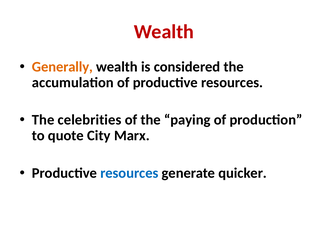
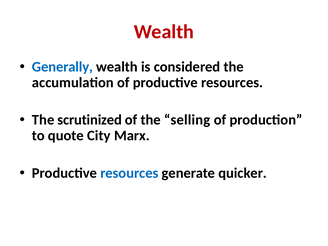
Generally colour: orange -> blue (62, 67)
celebrities: celebrities -> scrutinized (90, 120)
paying: paying -> selling (187, 120)
